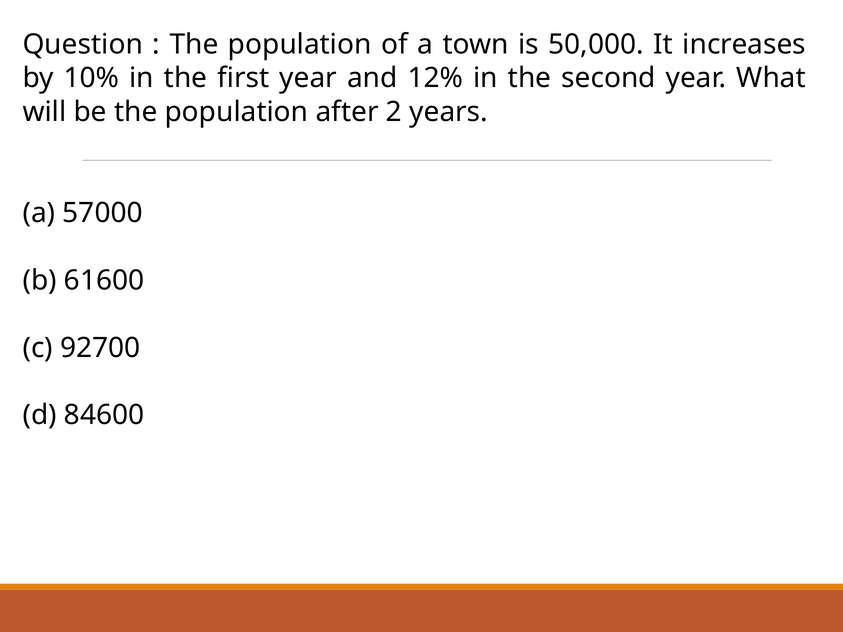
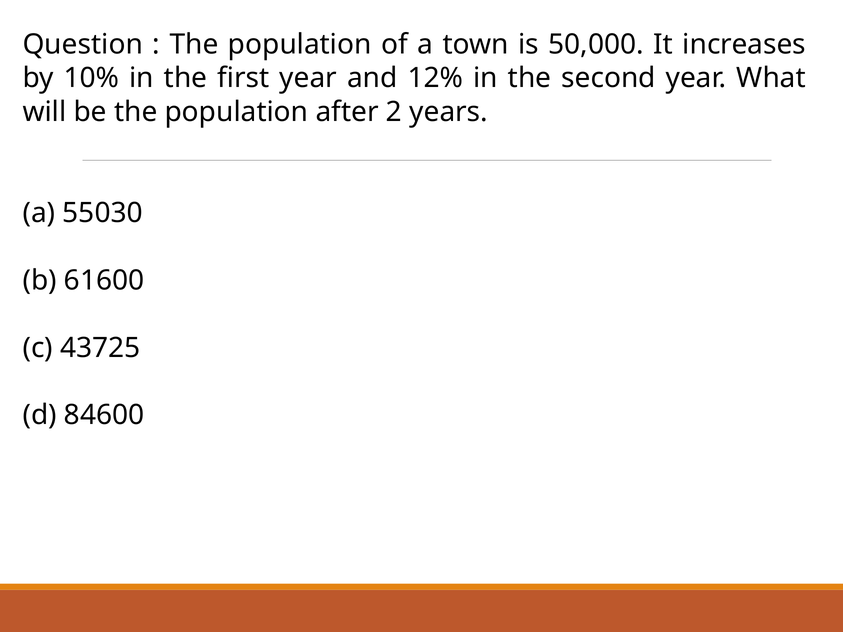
57000: 57000 -> 55030 (103, 213)
92700: 92700 -> 43725 (100, 348)
